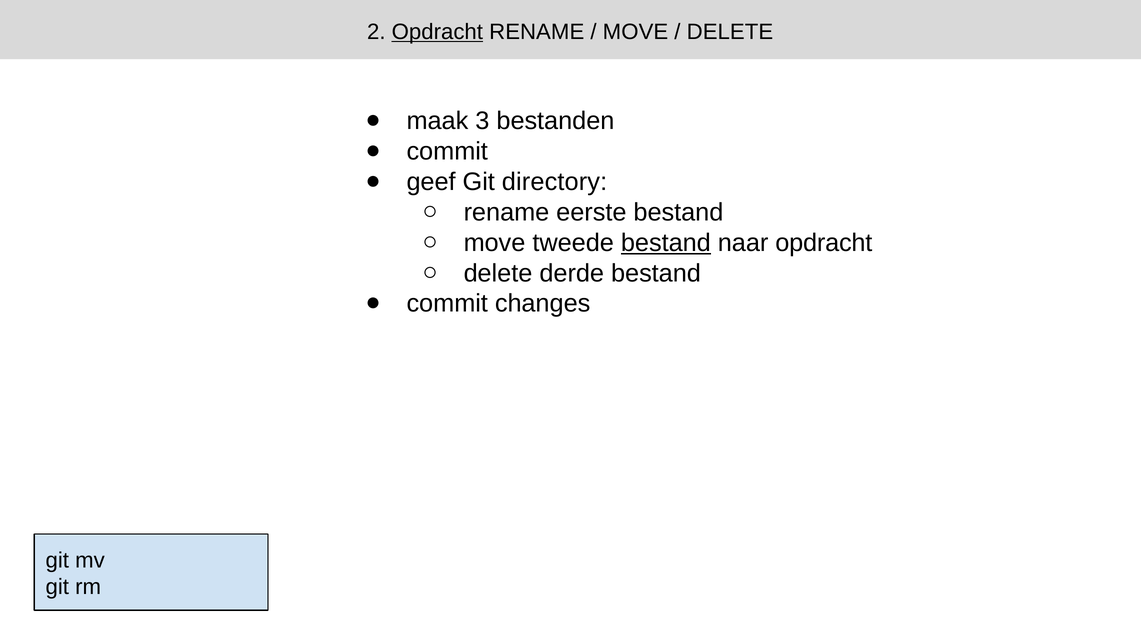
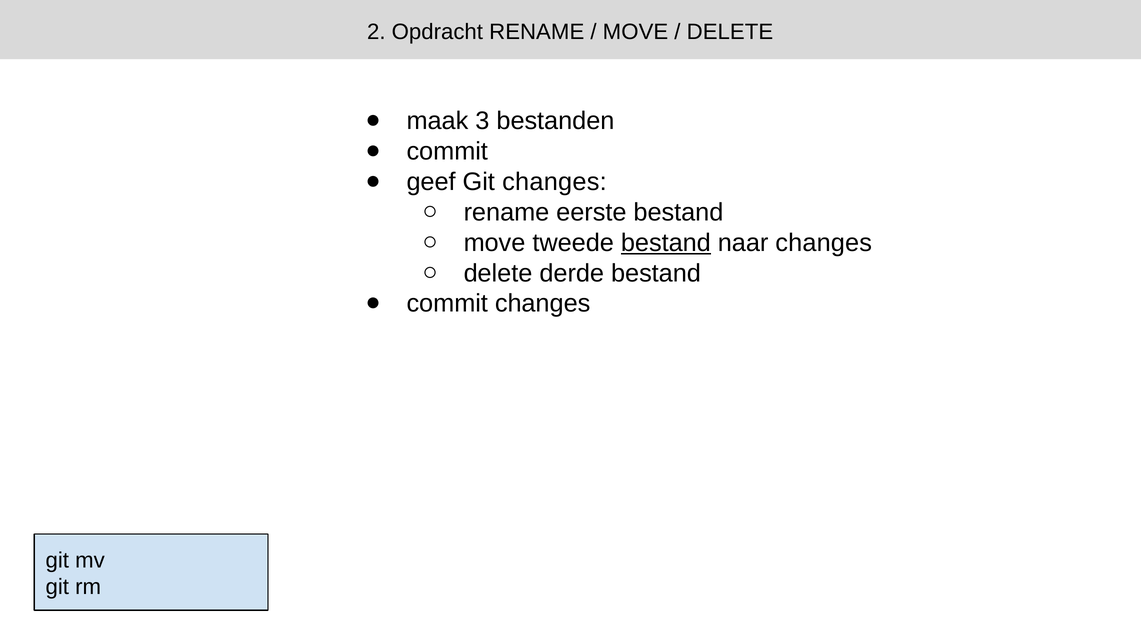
Opdracht underline: present -> none (437, 32)
Git directory: directory -> changes (554, 182)
naar opdracht: opdracht -> changes (824, 243)
